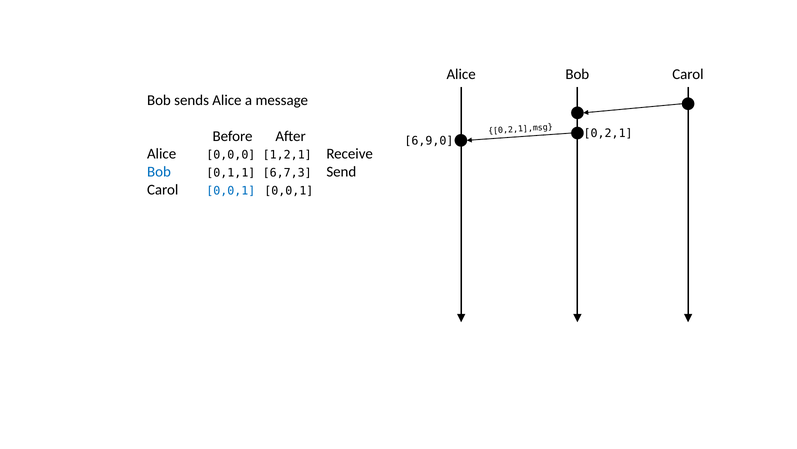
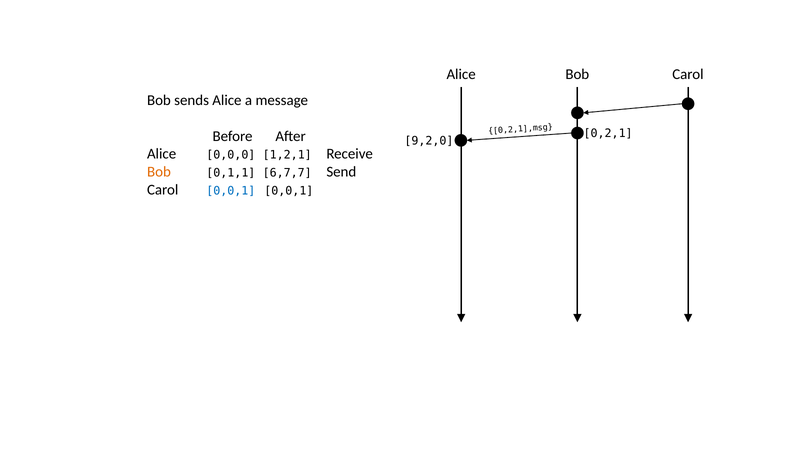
6,9,0: 6,9,0 -> 9,2,0 (429, 141)
Bob colour: blue -> orange (159, 172)
6,7,3: 6,7,3 -> 6,7,7 (287, 173)
